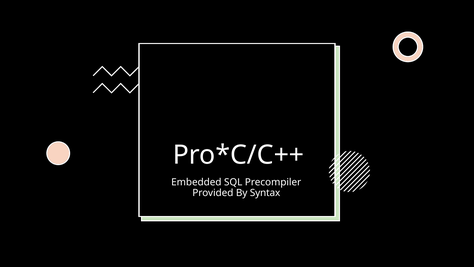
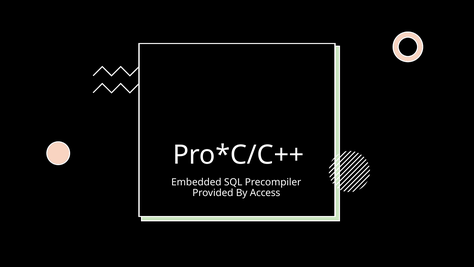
Syntax: Syntax -> Access (265, 193)
